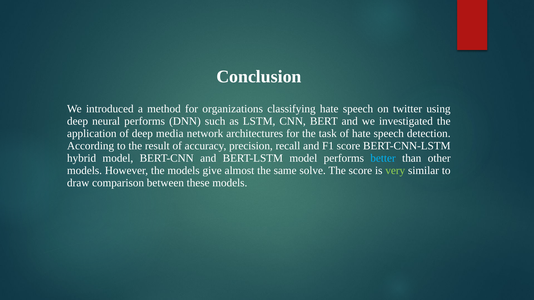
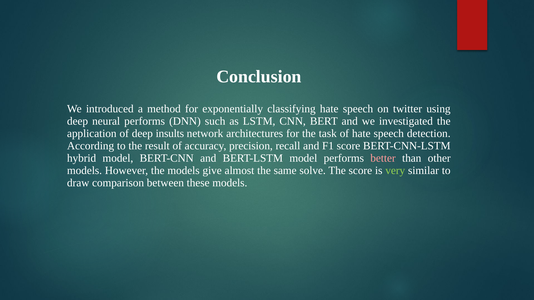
organizations: organizations -> exponentially (233, 109)
media: media -> insults (170, 134)
better colour: light blue -> pink (383, 158)
